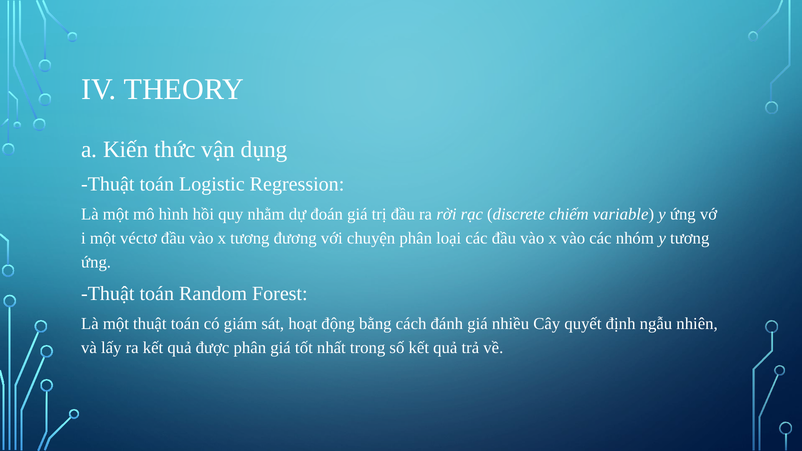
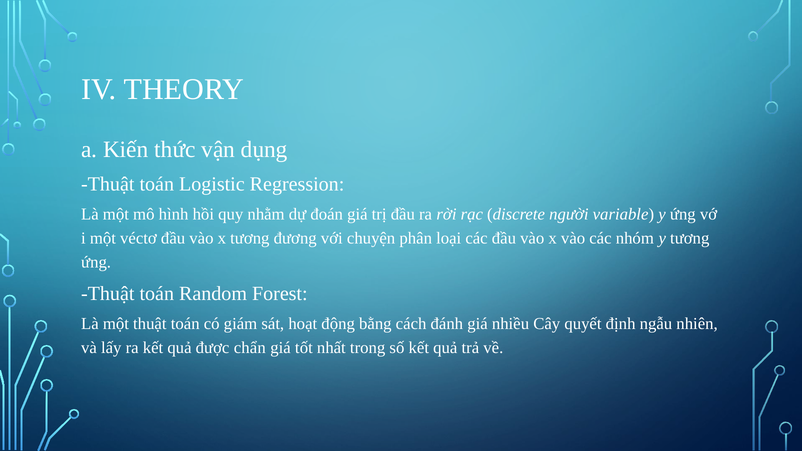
chiếm: chiếm -> người (569, 214)
được phân: phân -> chẩn (250, 348)
